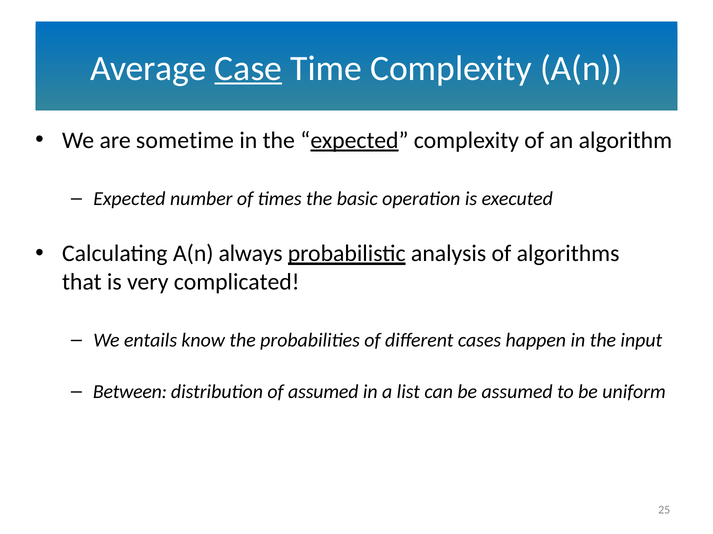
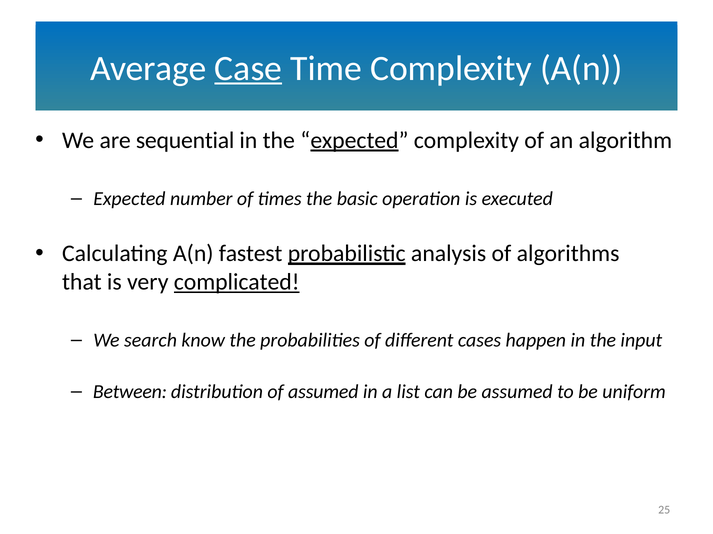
sometime: sometime -> sequential (185, 141)
always: always -> fastest (251, 254)
complicated underline: none -> present (237, 282)
entails: entails -> search (151, 341)
